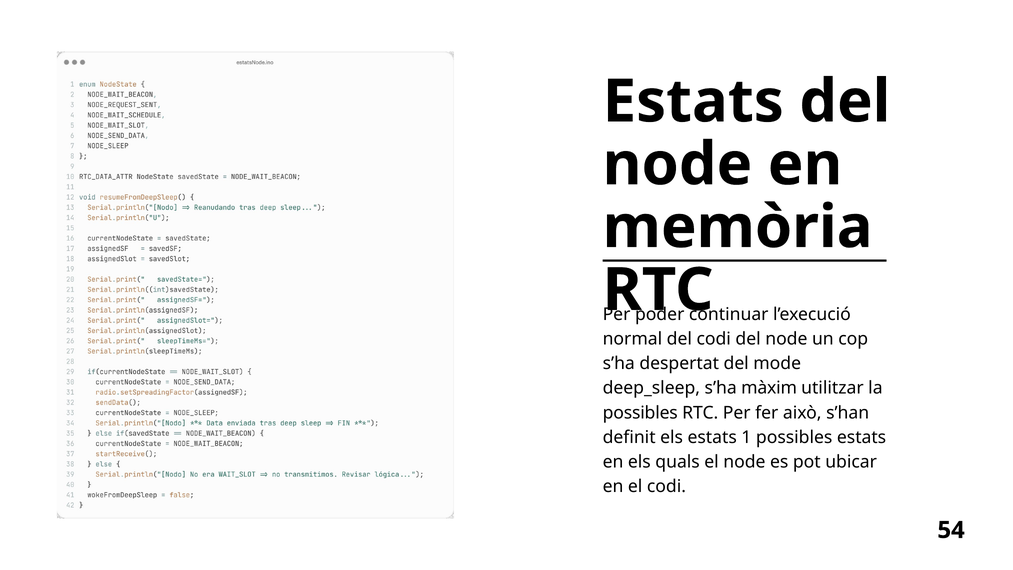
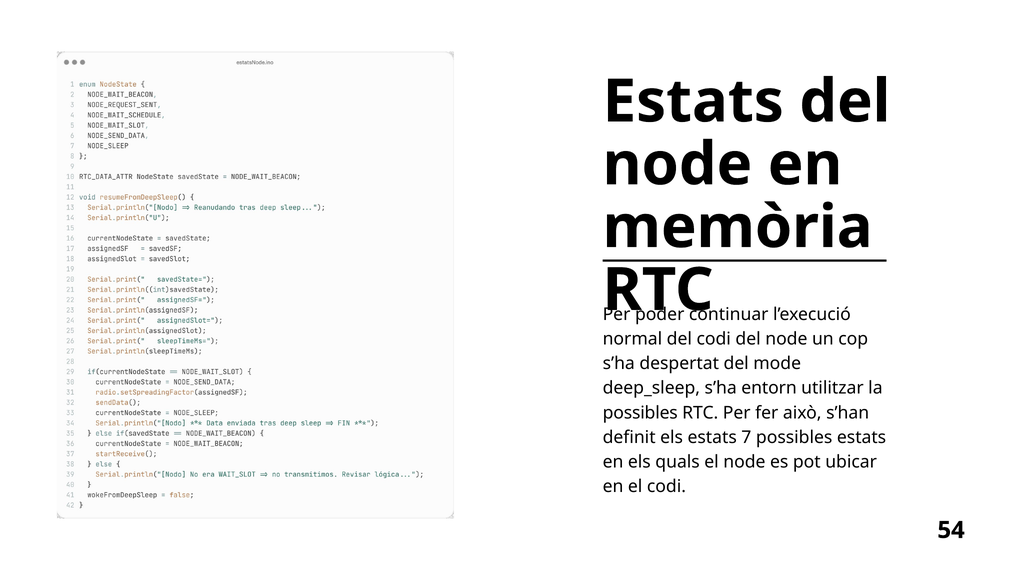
màxim: màxim -> entorn (769, 388)
1: 1 -> 7 (746, 437)
